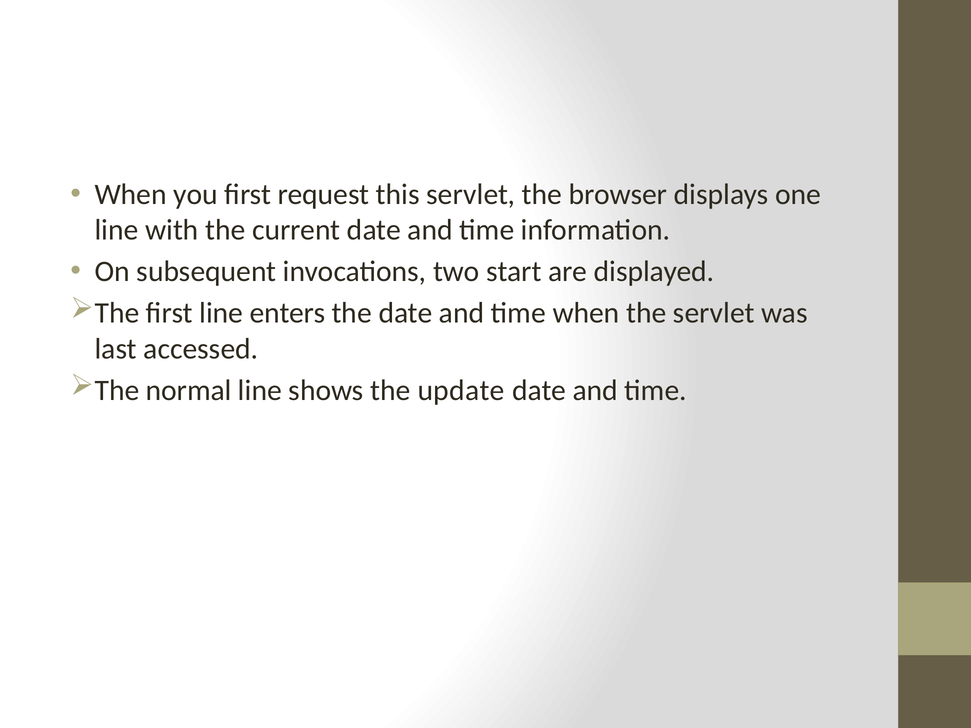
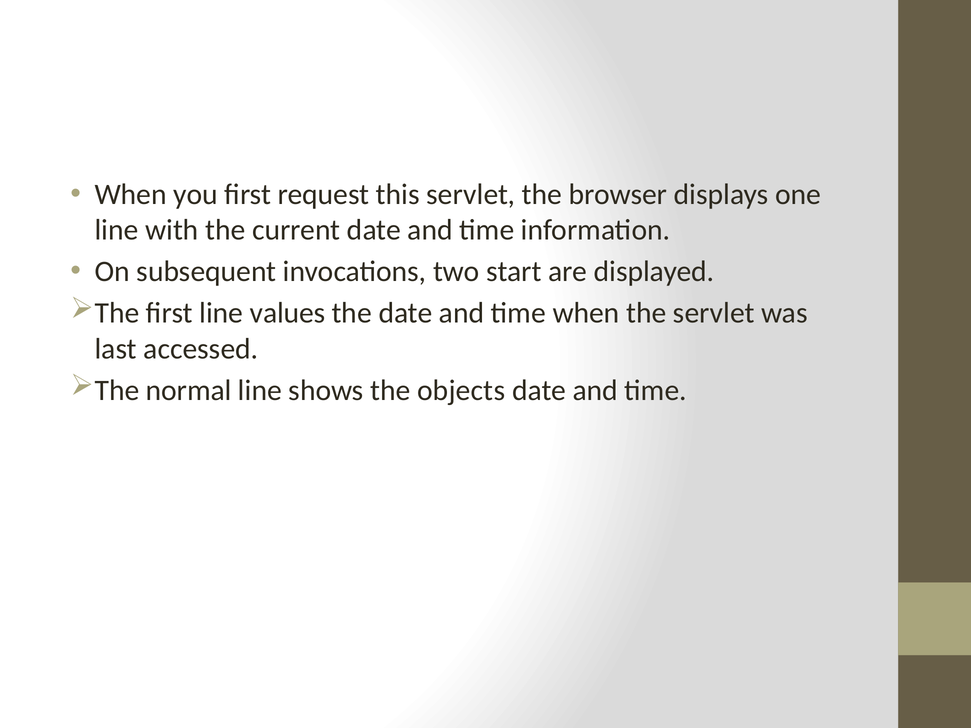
enters: enters -> values (288, 313)
update: update -> objects (461, 390)
